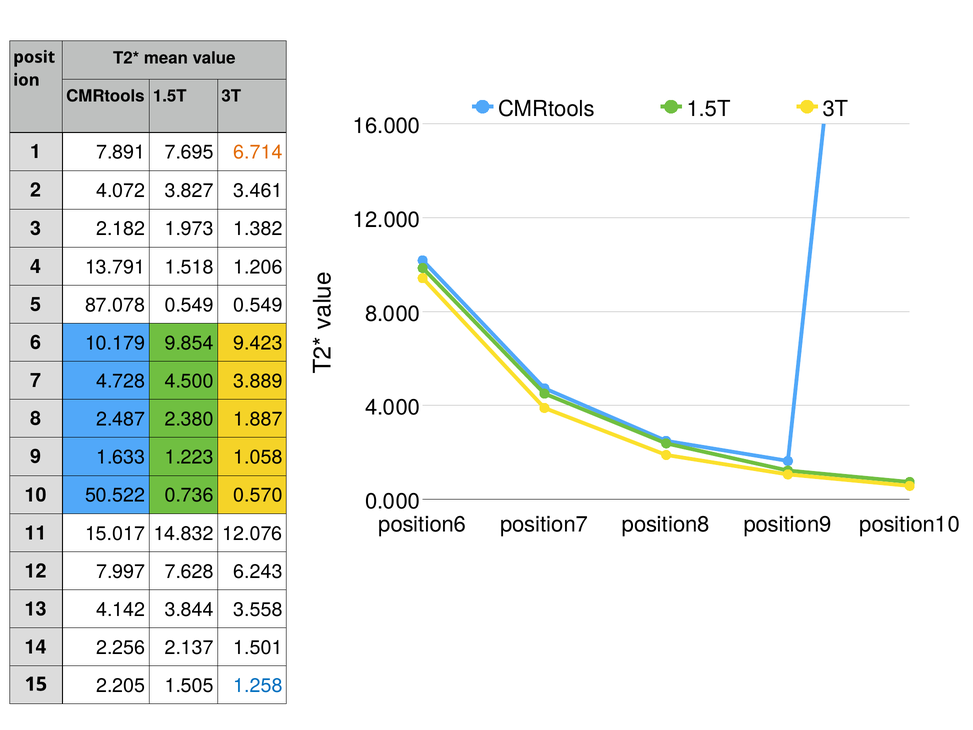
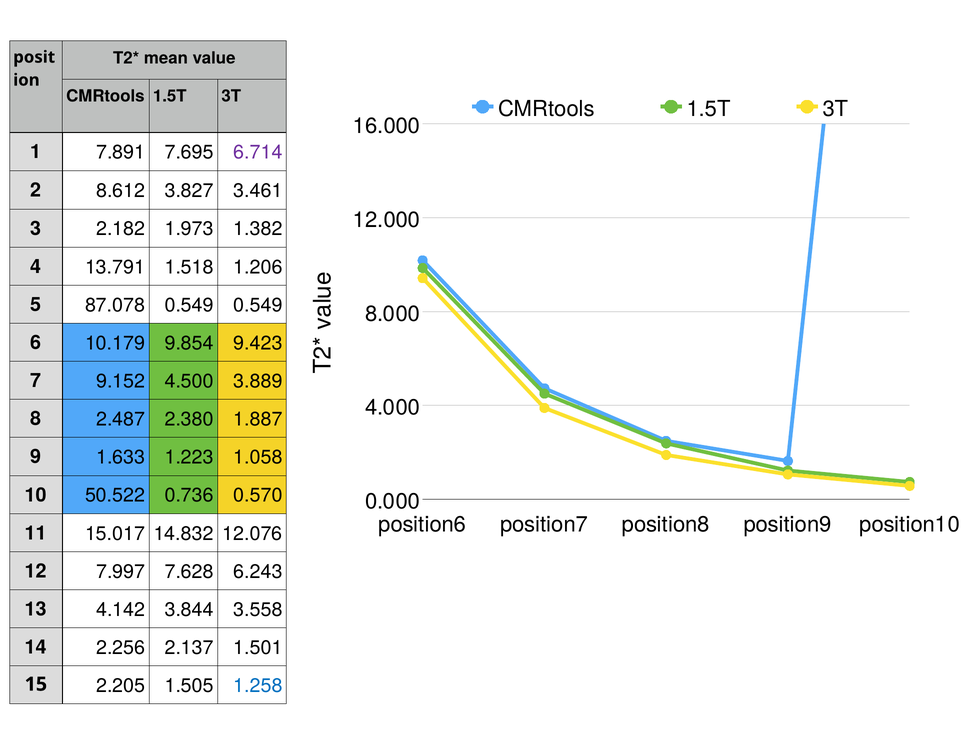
6.714 colour: orange -> purple (258, 152)
4.072: 4.072 -> 8.612 (121, 191)
4.728: 4.728 -> 9.152 (121, 381)
